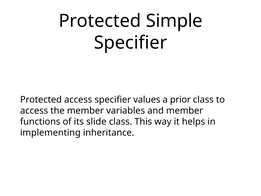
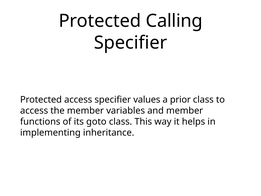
Simple: Simple -> Calling (174, 21)
slide: slide -> goto (96, 121)
